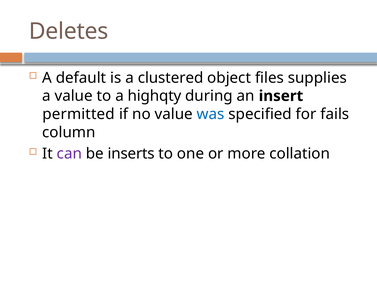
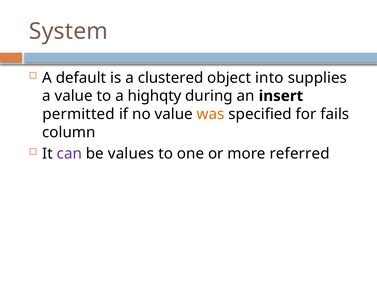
Deletes: Deletes -> System (68, 31)
files: files -> into (269, 78)
was colour: blue -> orange (211, 114)
inserts: inserts -> values (131, 154)
collation: collation -> referred (300, 154)
